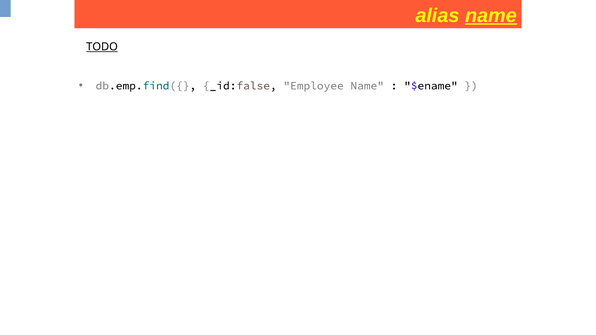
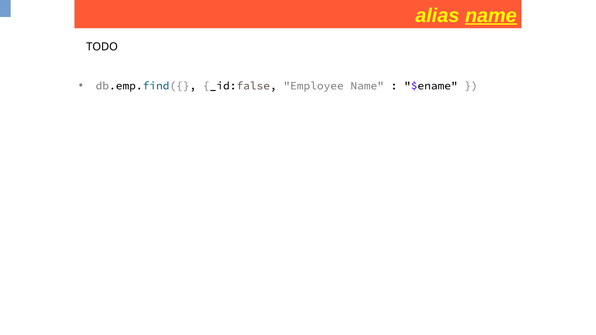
TODO underline: present -> none (102, 47)
